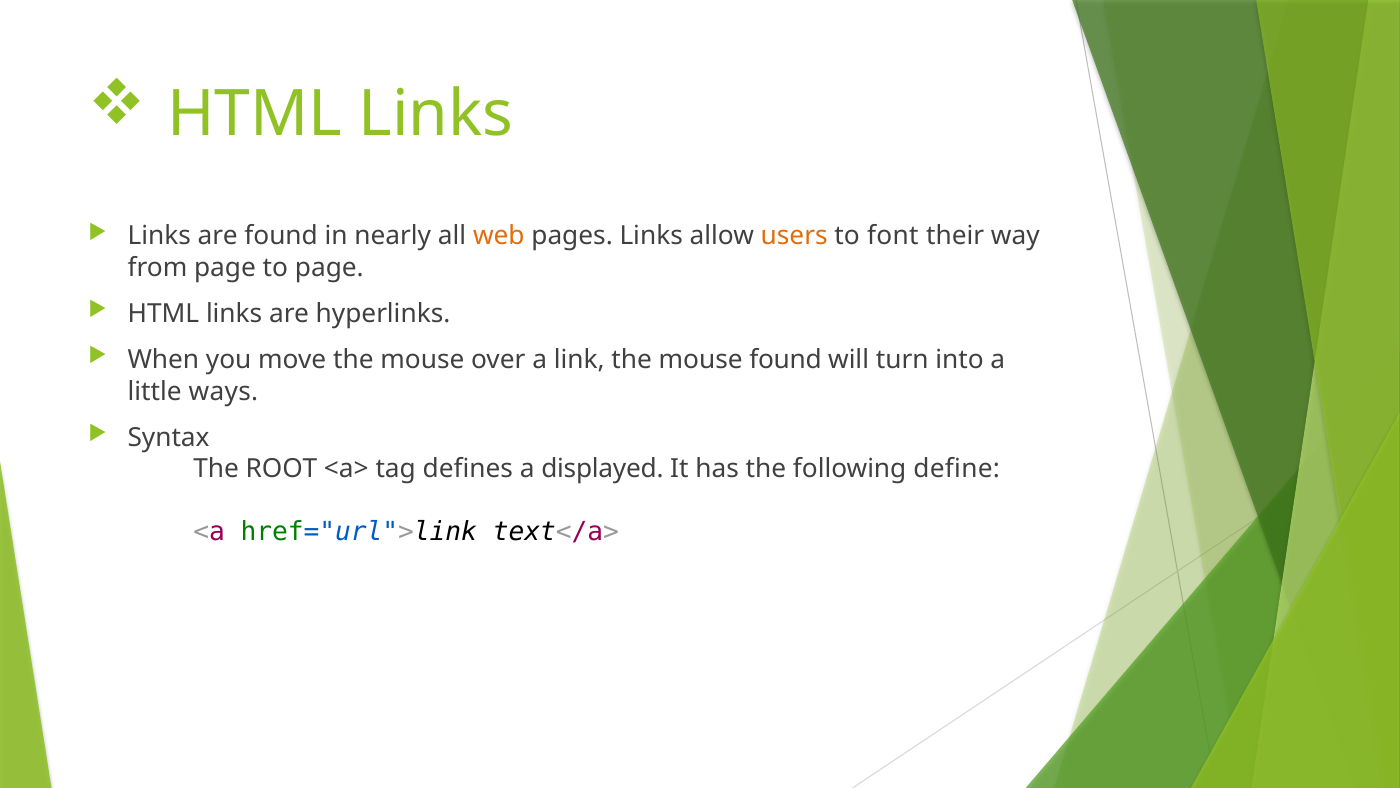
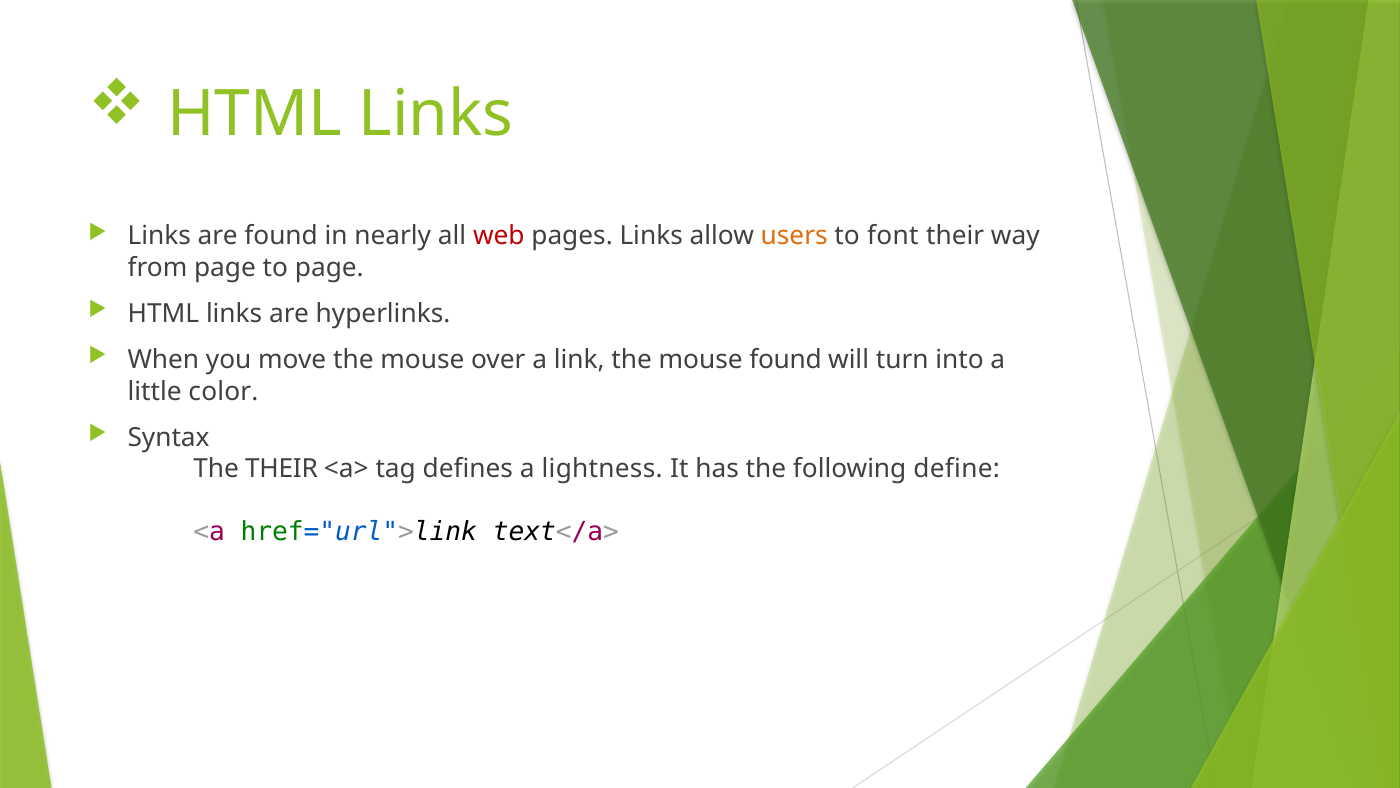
web colour: orange -> red (499, 236)
ways: ways -> color (223, 391)
The ROOT: ROOT -> THEIR (282, 469)
displayed: displayed -> lightness (602, 469)
